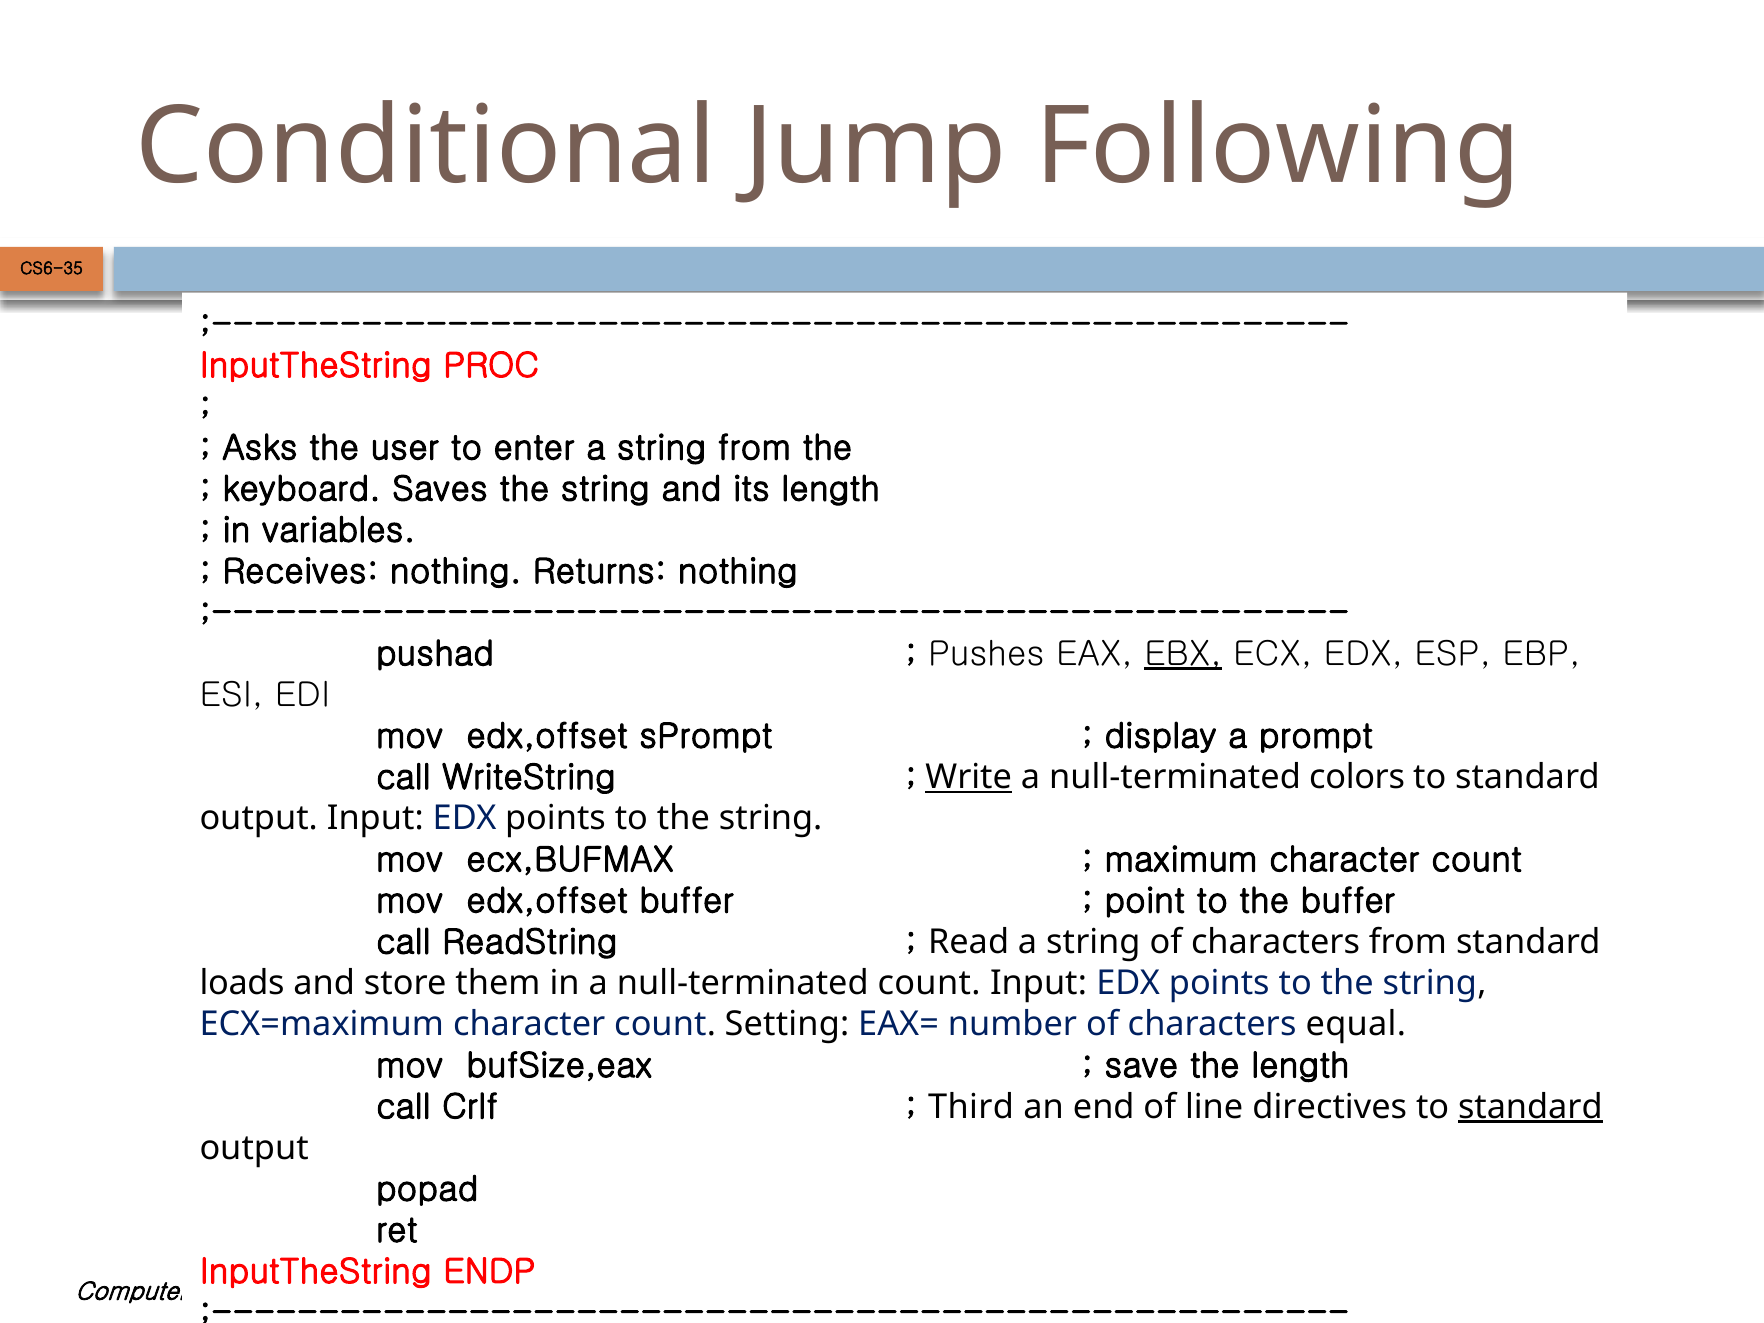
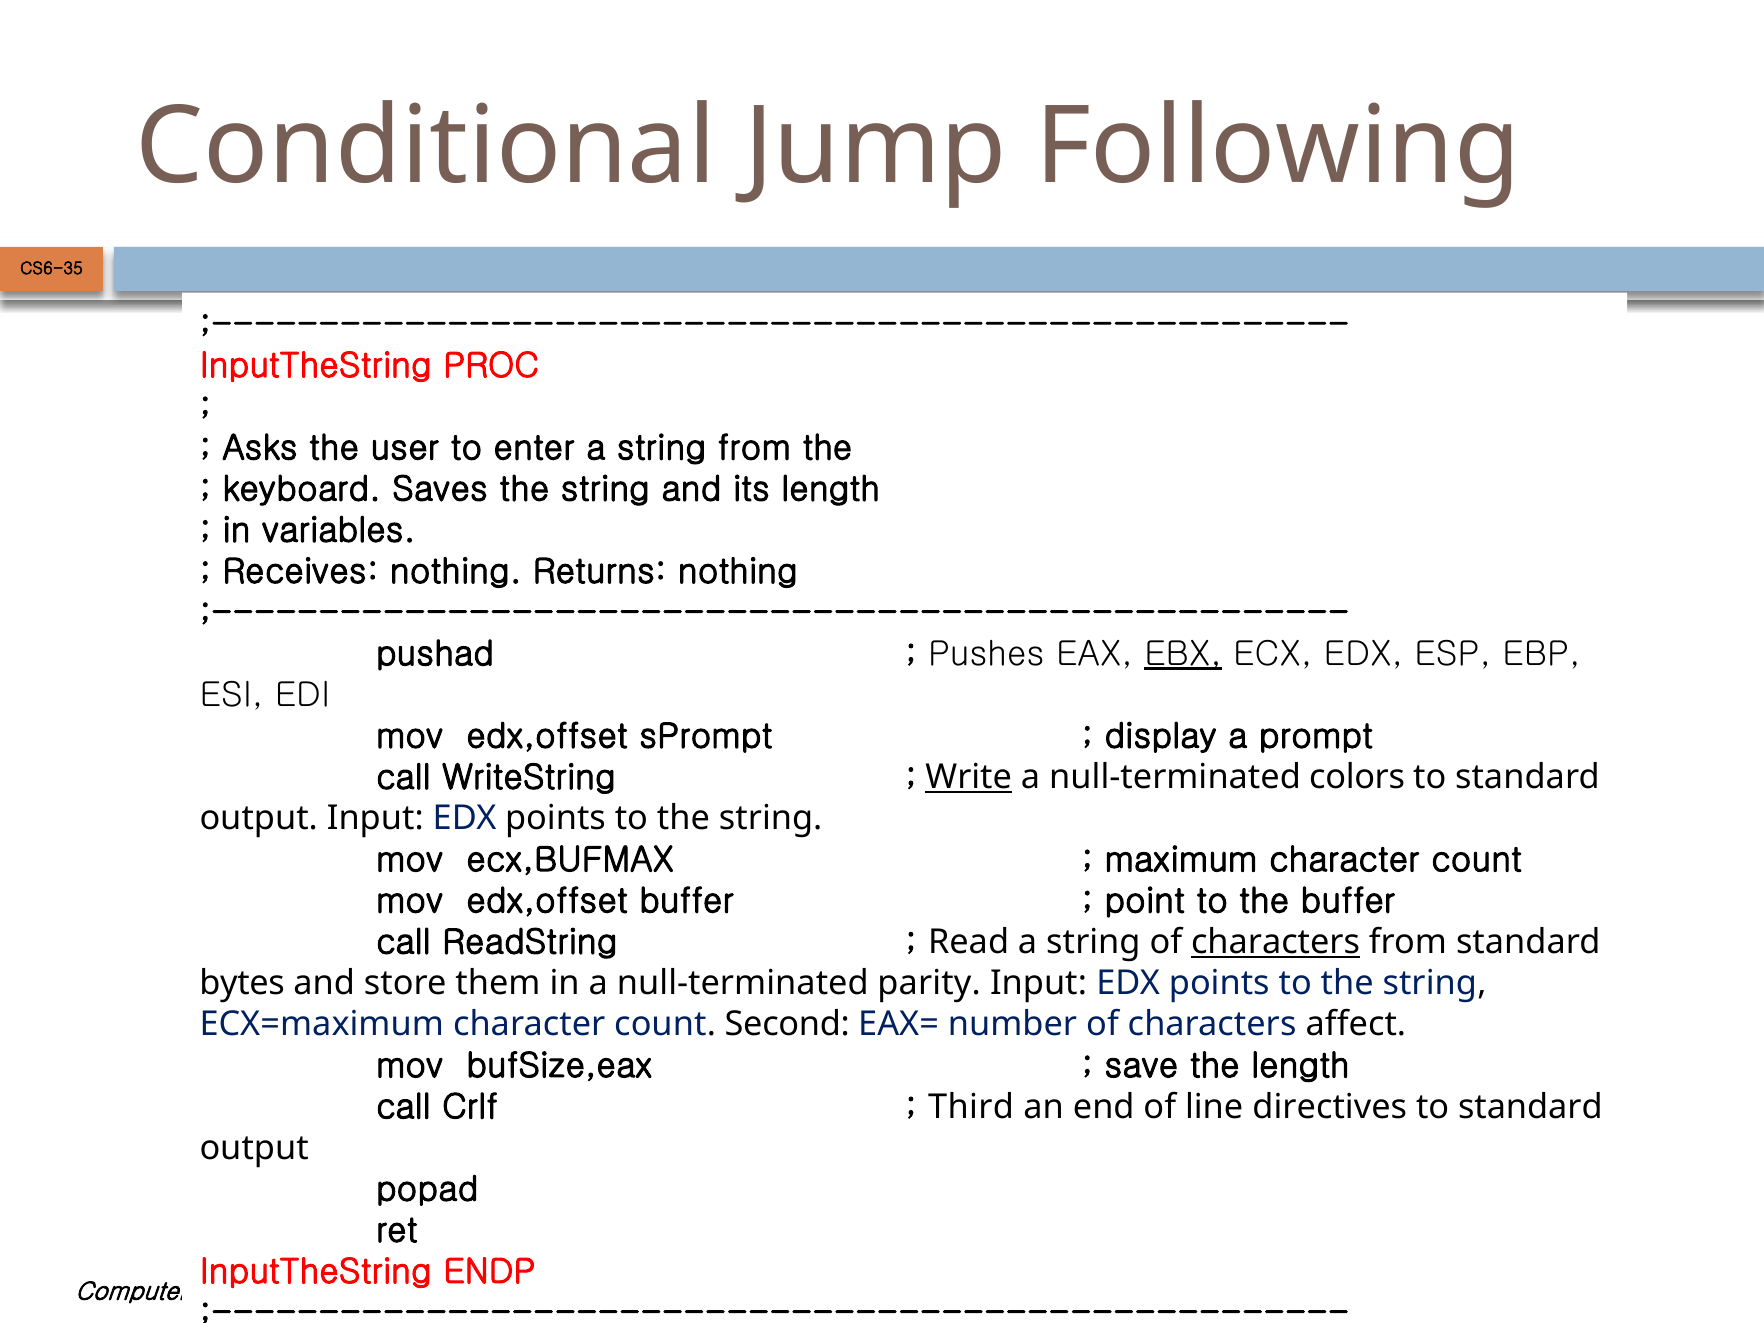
characters underline: none -> present (1276, 942)
loads: loads -> bytes (242, 983)
null-terminated count: count -> parity (929, 983)
Setting: Setting -> Second (787, 1024)
equal: equal -> affect (1356, 1024)
standard underline: present -> none (1530, 1107)
